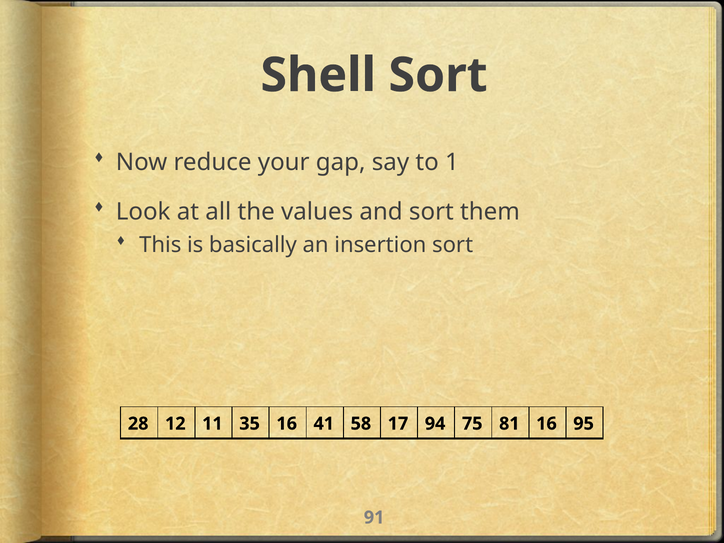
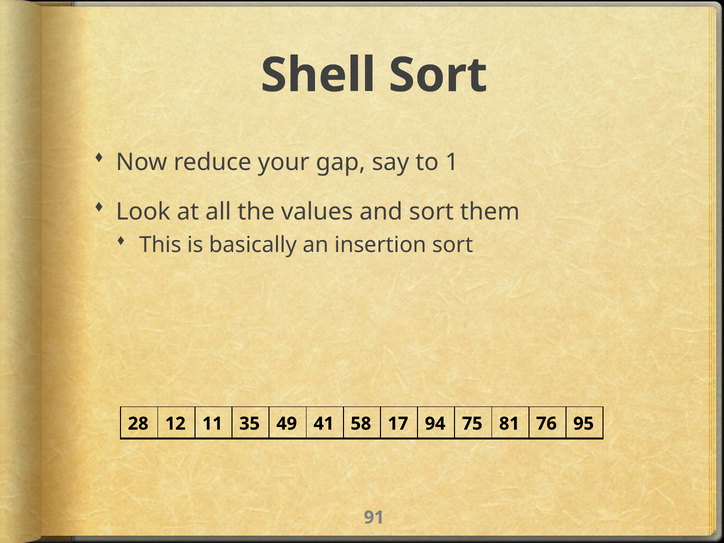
35 16: 16 -> 49 (287, 424)
81 16: 16 -> 76 (546, 424)
